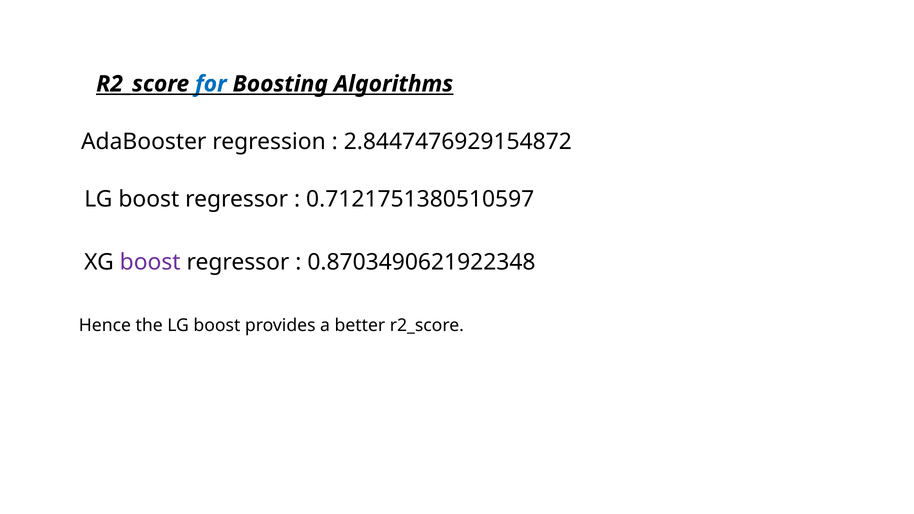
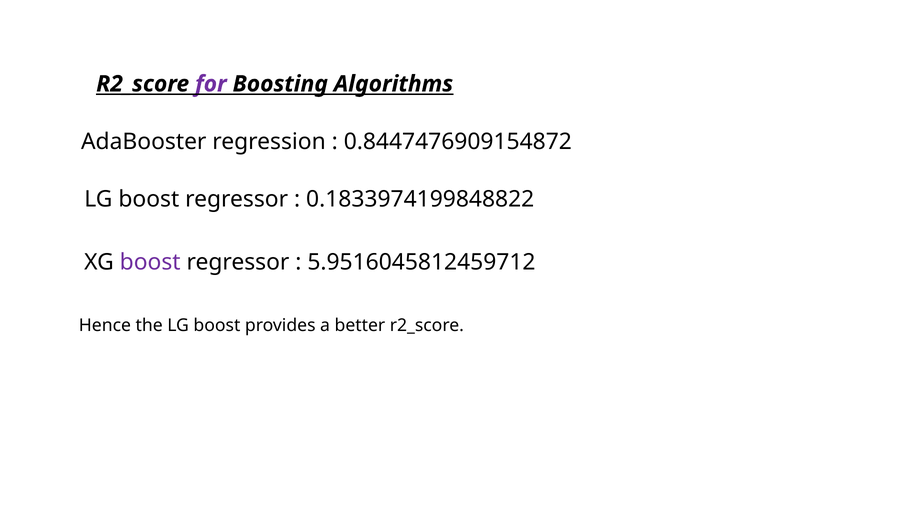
for colour: blue -> purple (211, 84)
2.8447476929154872: 2.8447476929154872 -> 0.8447476909154872 (458, 142)
0.7121751380510597: 0.7121751380510597 -> 0.1833974199848822 (420, 199)
0.8703490621922348: 0.8703490621922348 -> 5.9516045812459712 (421, 262)
